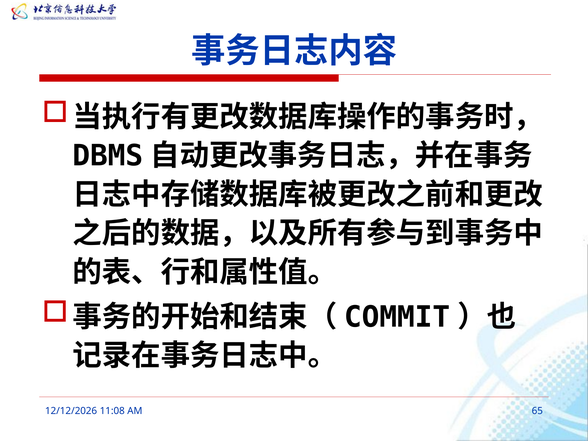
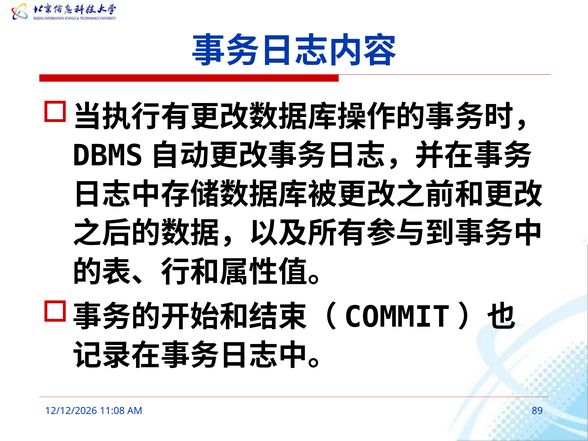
65: 65 -> 89 (537, 411)
